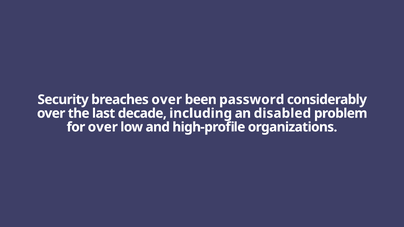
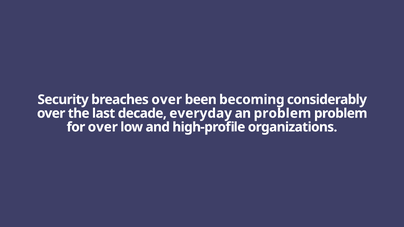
password: password -> becoming (252, 100)
including: including -> everyday (201, 113)
an disabled: disabled -> problem (282, 113)
